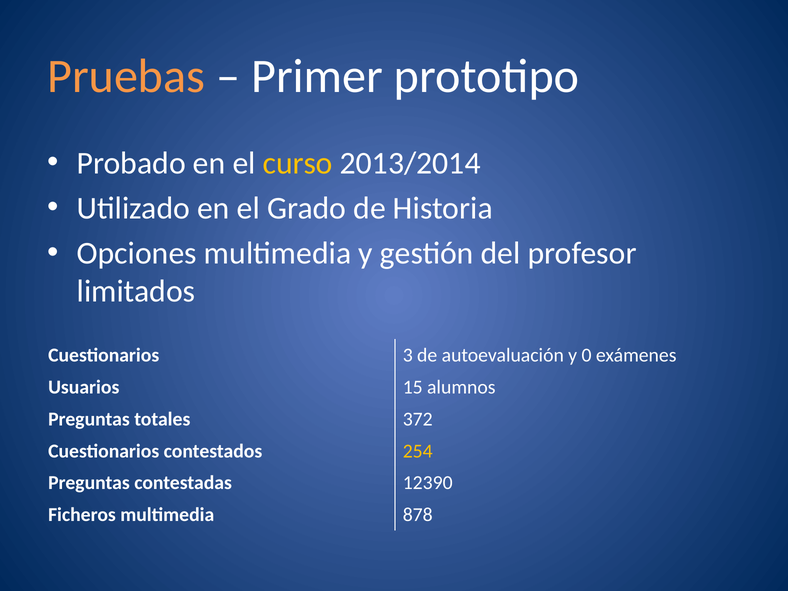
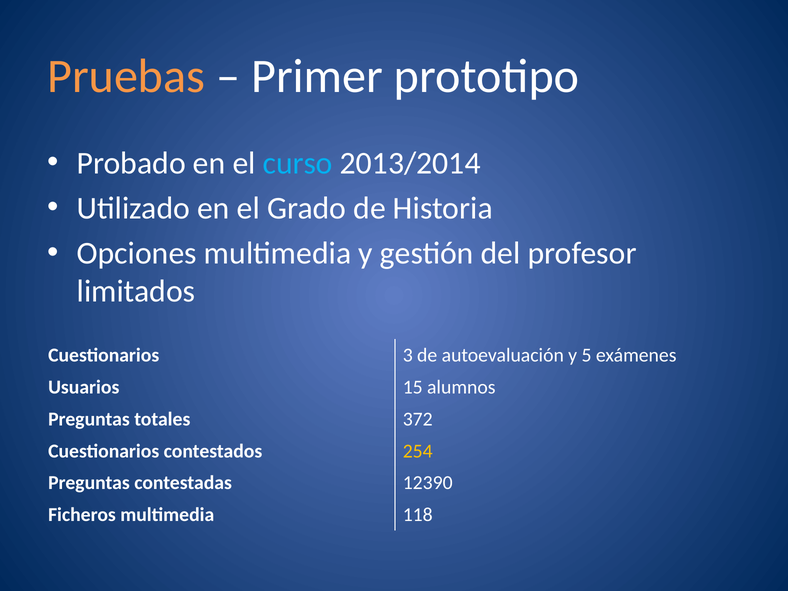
curso colour: yellow -> light blue (298, 163)
0: 0 -> 5 (587, 355)
878: 878 -> 118 (418, 515)
